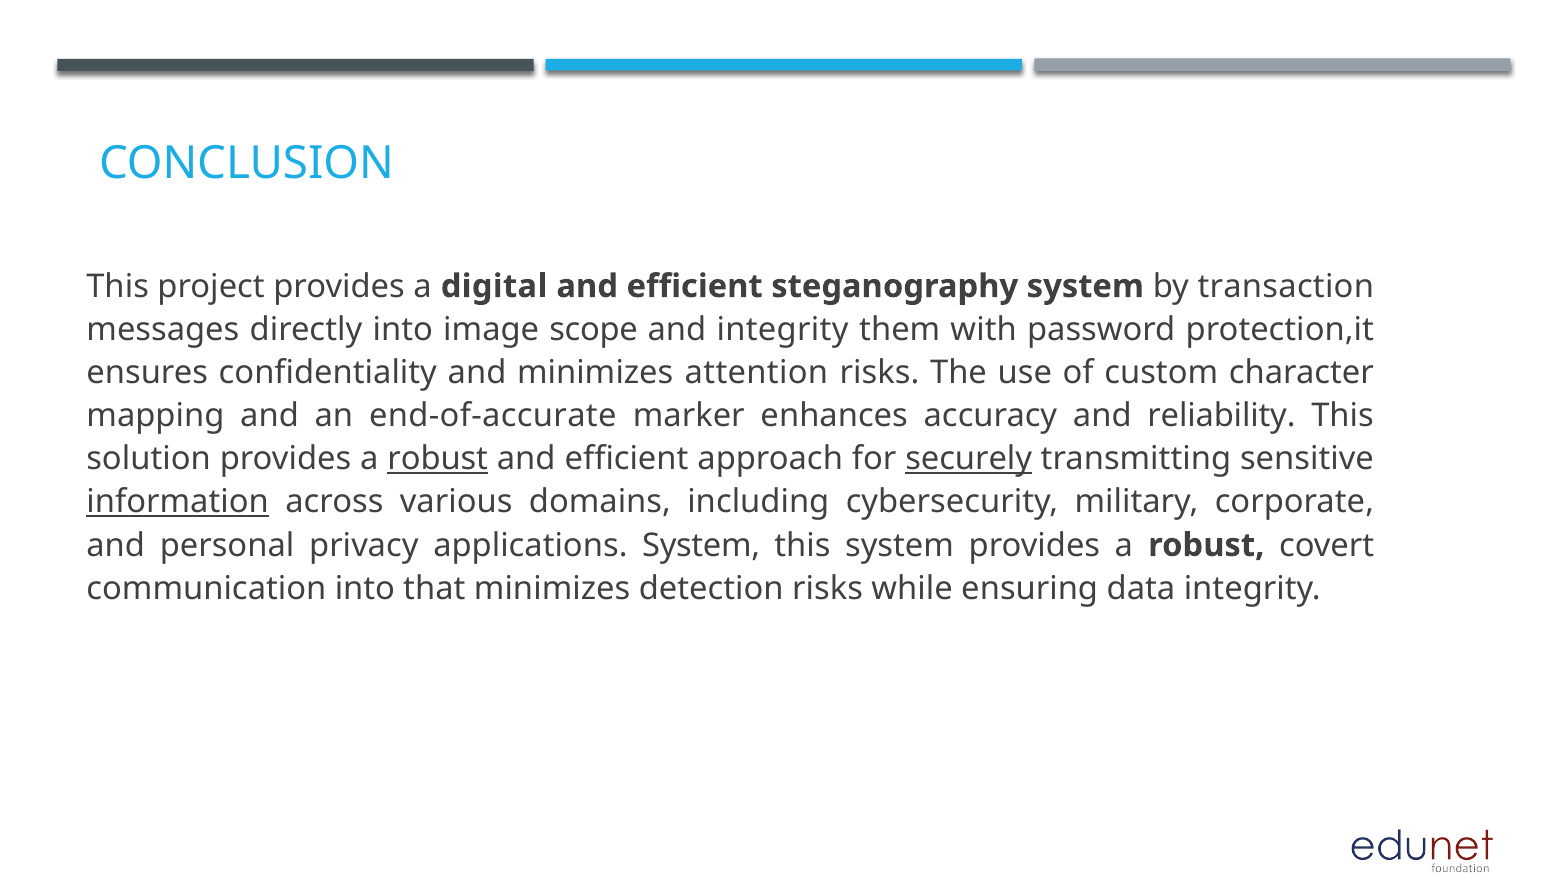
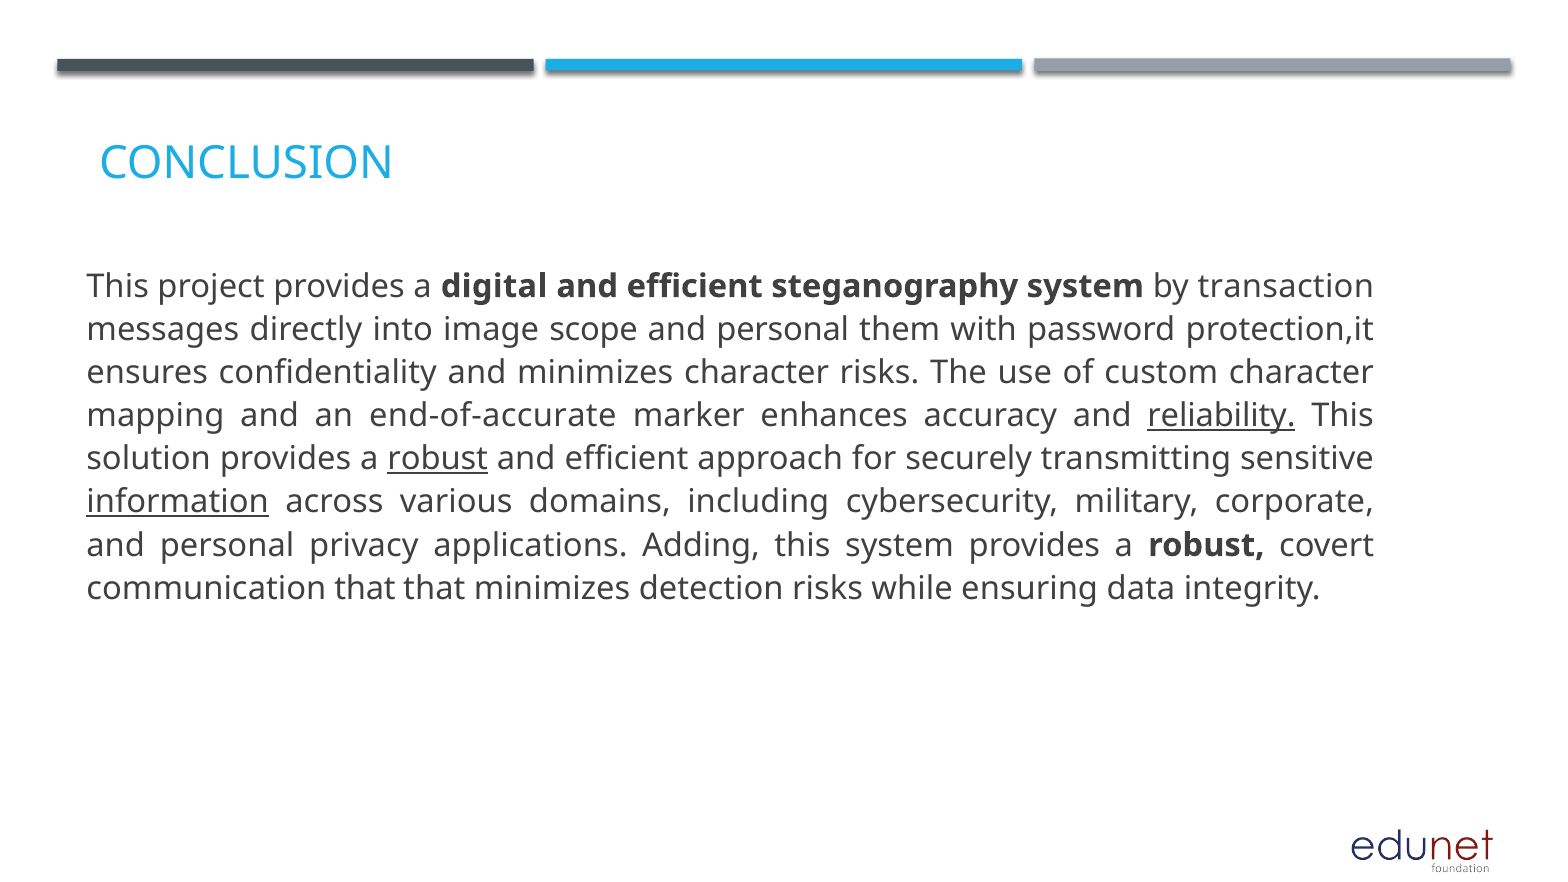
integrity: integrity -> personal (783, 329)
minimizes attention: attention -> character (757, 373)
reliability underline: none -> present (1221, 416)
securely underline: present -> none (969, 459)
applications System: System -> Adding (701, 545)
communication into: into -> that (365, 588)
